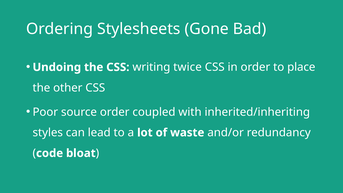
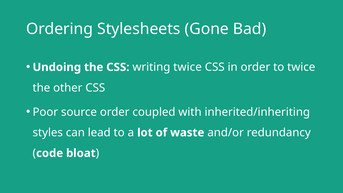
to place: place -> twice (301, 67)
